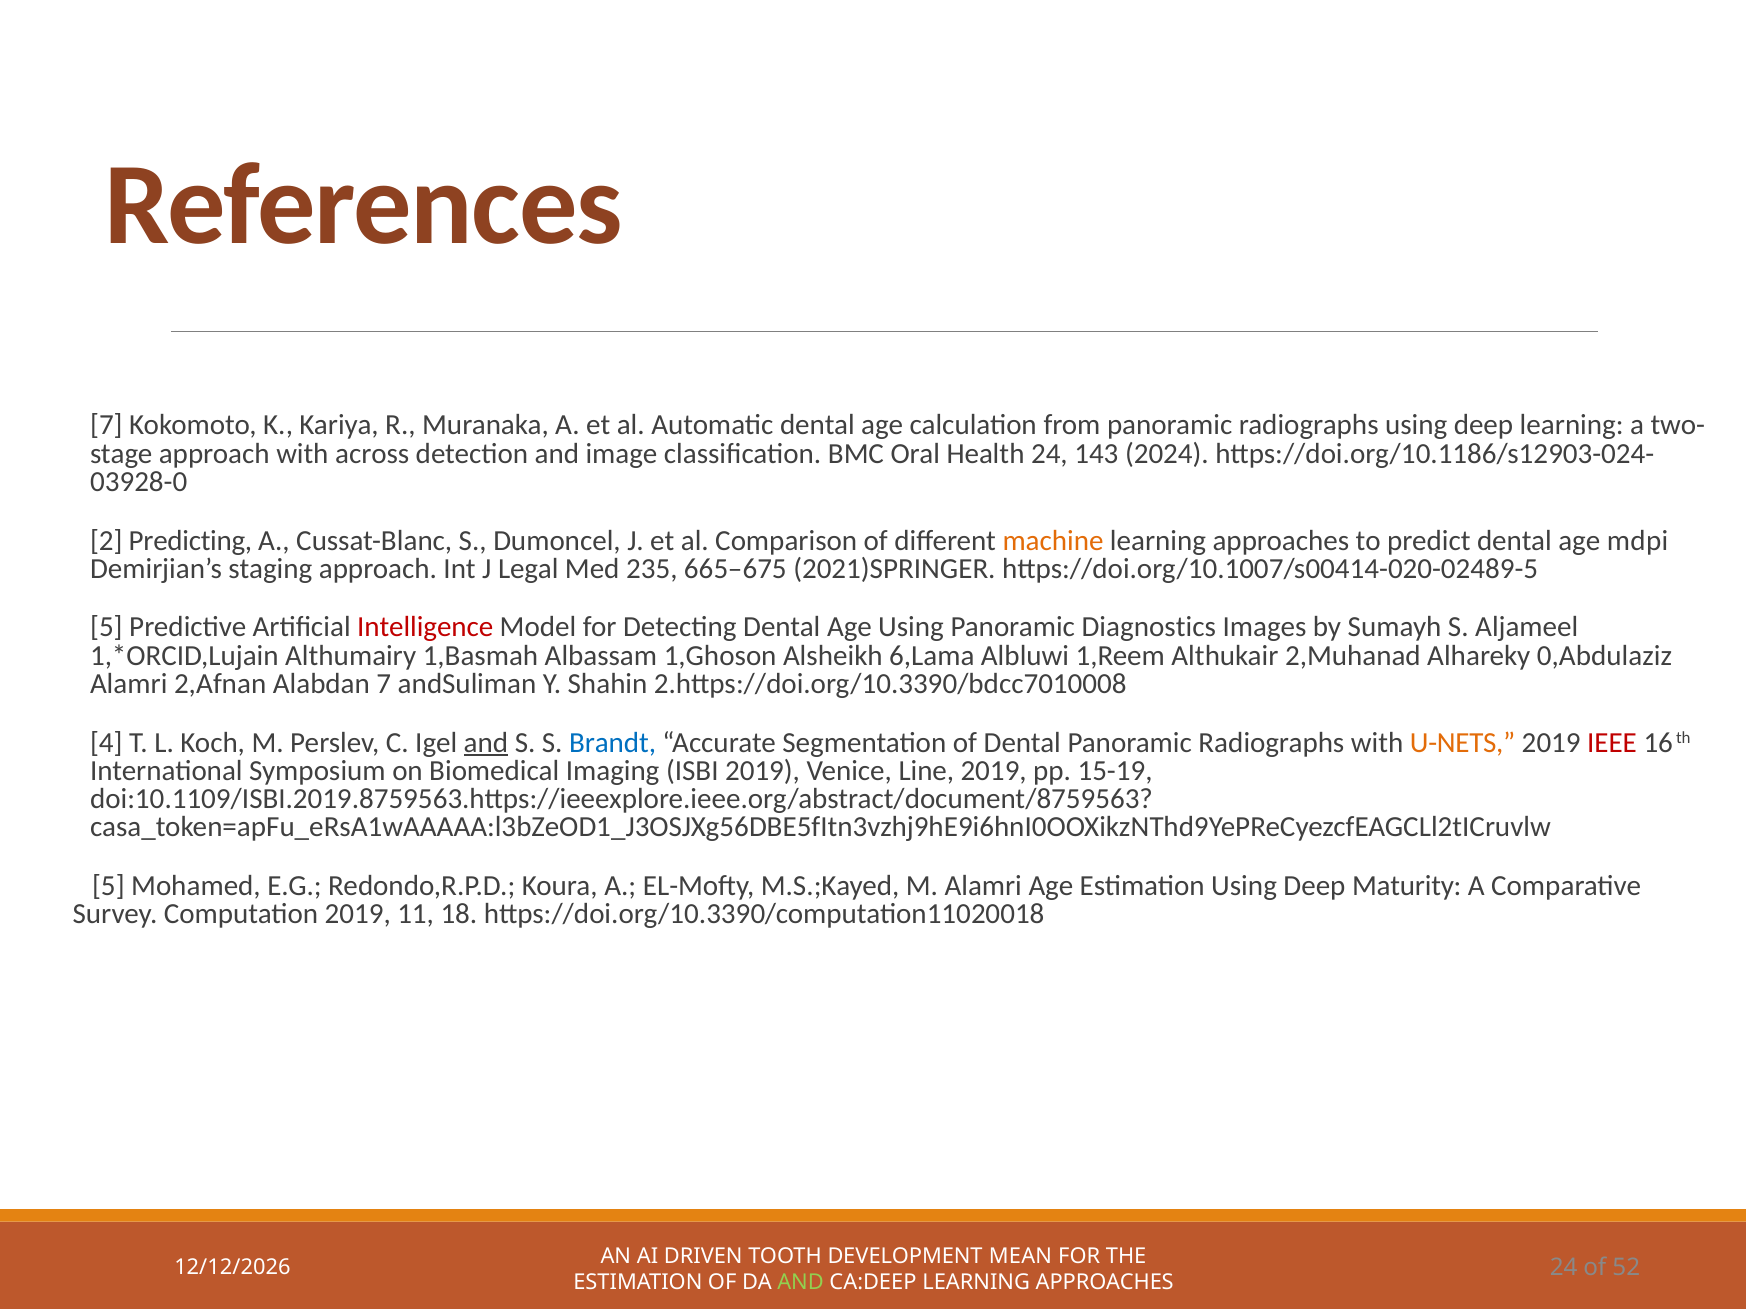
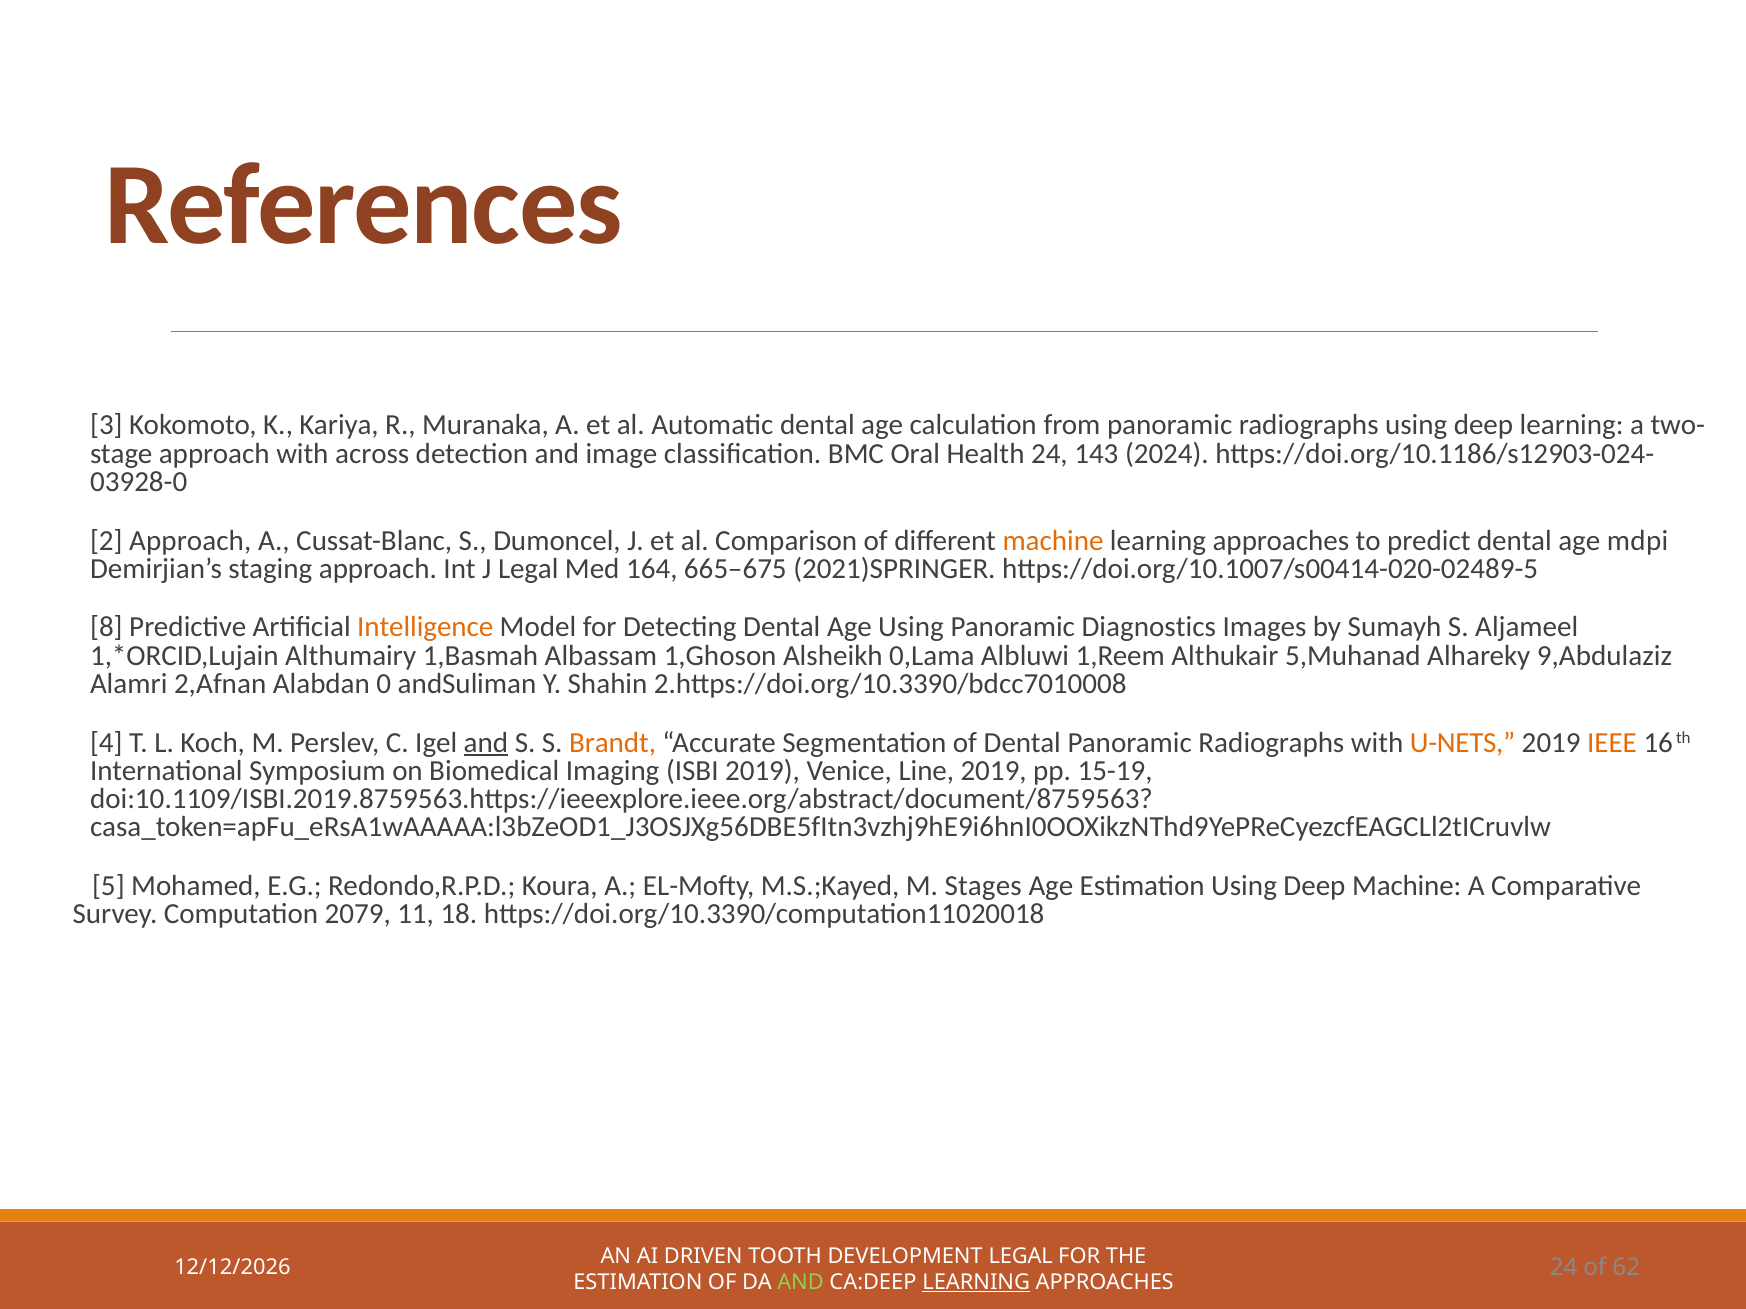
7: 7 -> 3 (106, 425)
2 Predicting: Predicting -> Approach (190, 541)
235: 235 -> 164 (652, 569)
5: 5 -> 8 (106, 628)
Intelligence colour: red -> orange (425, 628)
6,Lama: 6,Lama -> 0,Lama (932, 656)
2,Muhanad: 2,Muhanad -> 5,Muhanad (1353, 656)
0,Abdulaziz: 0,Abdulaziz -> 9,Abdulaziz (1605, 656)
Alabdan 7: 7 -> 0 (384, 684)
Brandt colour: blue -> orange (613, 743)
IEEE colour: red -> orange (1612, 743)
M Alamri: Alamri -> Stages (983, 886)
Deep Maturity: Maturity -> Machine (1407, 886)
Computation 2019: 2019 -> 2079 (358, 915)
DEVELOPMENT MEAN: MEAN -> LEGAL (1021, 1257)
52: 52 -> 62 (1626, 1268)
LEARNING underline: none -> present (976, 1283)
